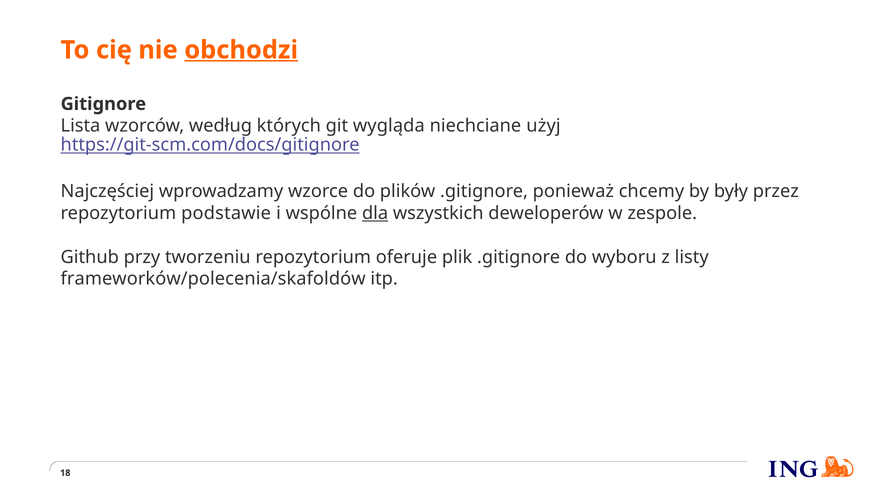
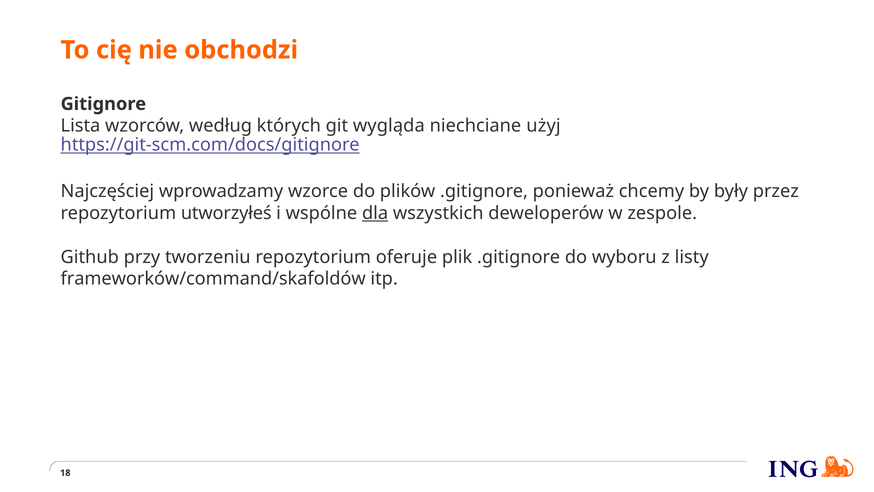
obchodzi underline: present -> none (241, 50)
podstawie: podstawie -> utworzyłeś (226, 213)
frameworków/polecenia/skafoldów: frameworków/polecenia/skafoldów -> frameworków/command/skafoldów (213, 279)
